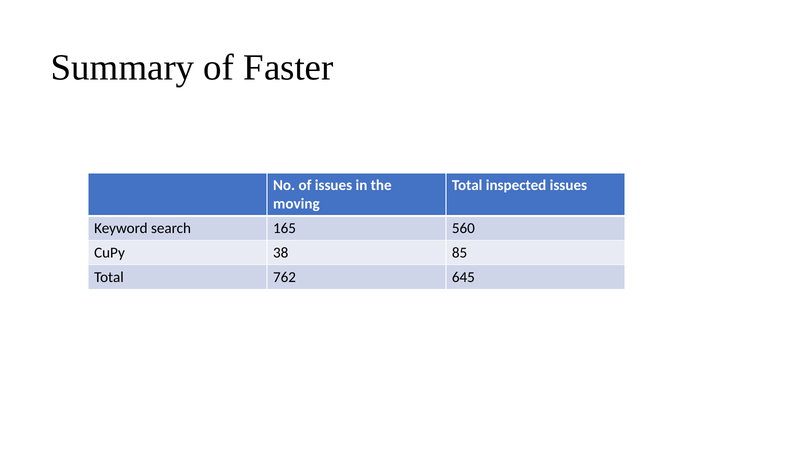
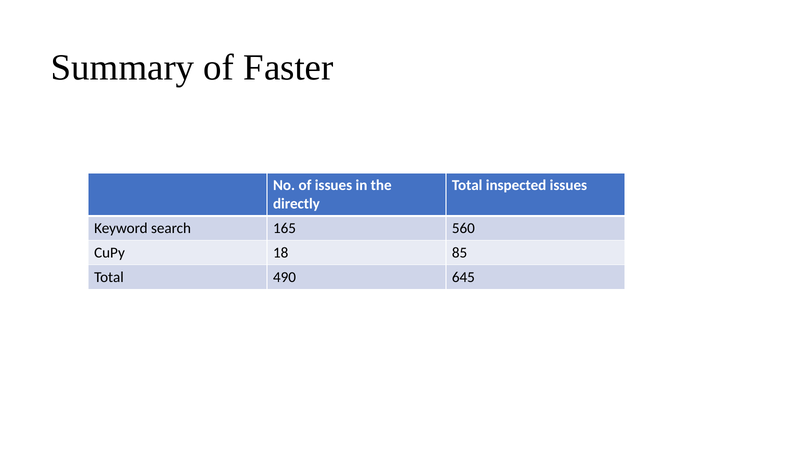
moving: moving -> directly (296, 204)
38: 38 -> 18 (281, 253)
762: 762 -> 490 (285, 277)
